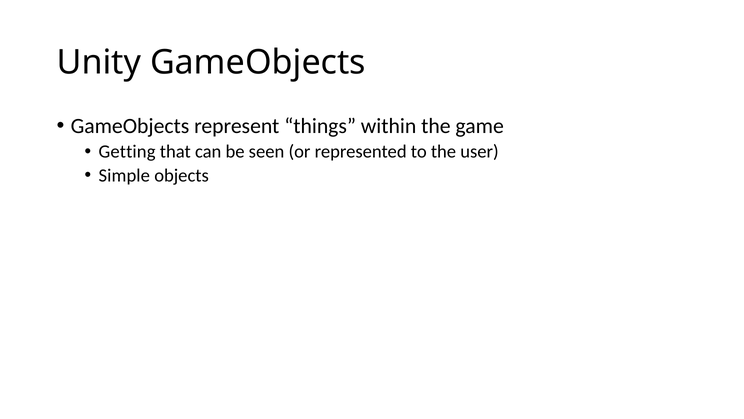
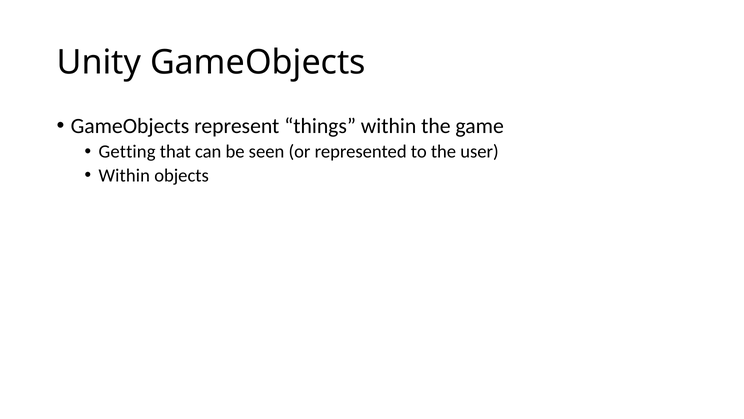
Simple: Simple -> Within (124, 175)
